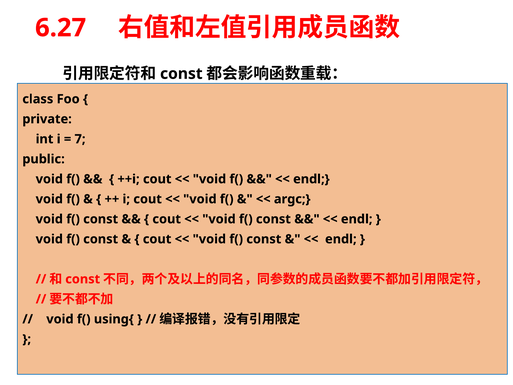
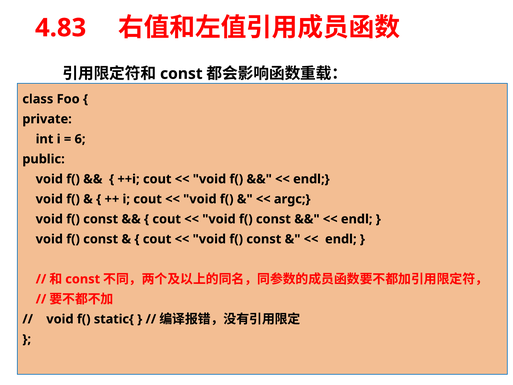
6.27: 6.27 -> 4.83 (61, 28)
7: 7 -> 6 (80, 139)
using{: using{ -> static{ (114, 319)
